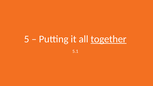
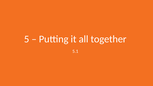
together underline: present -> none (109, 39)
